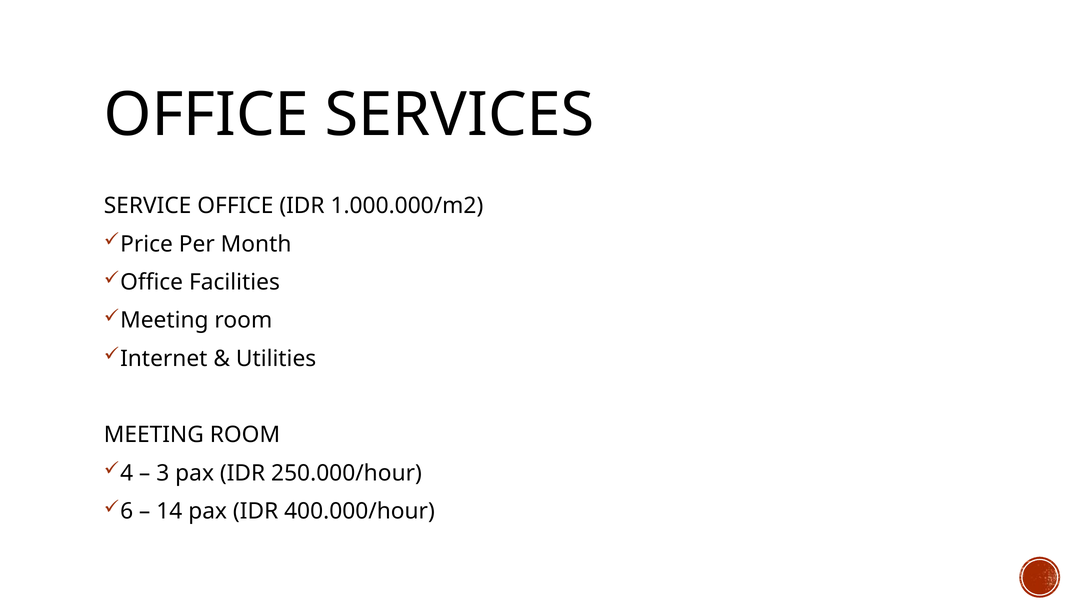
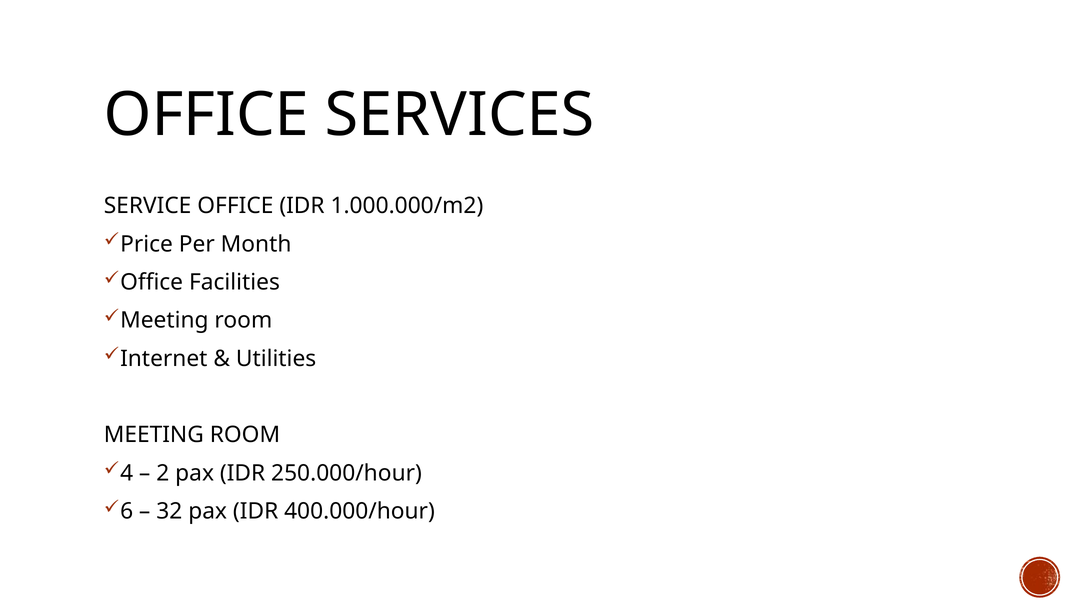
3: 3 -> 2 (163, 473)
14: 14 -> 32 (169, 511)
